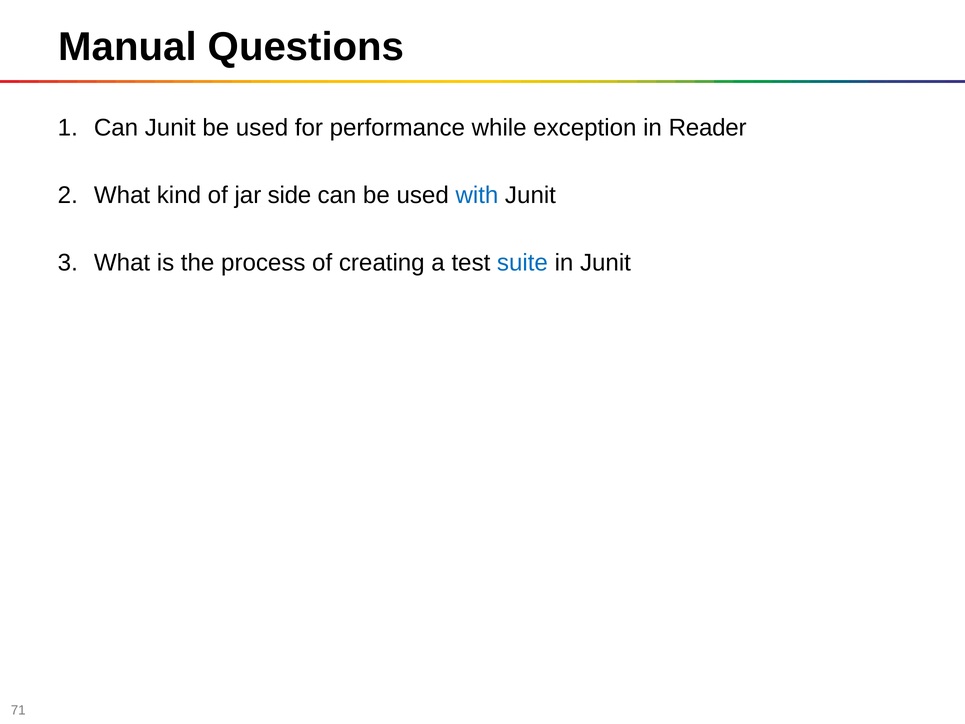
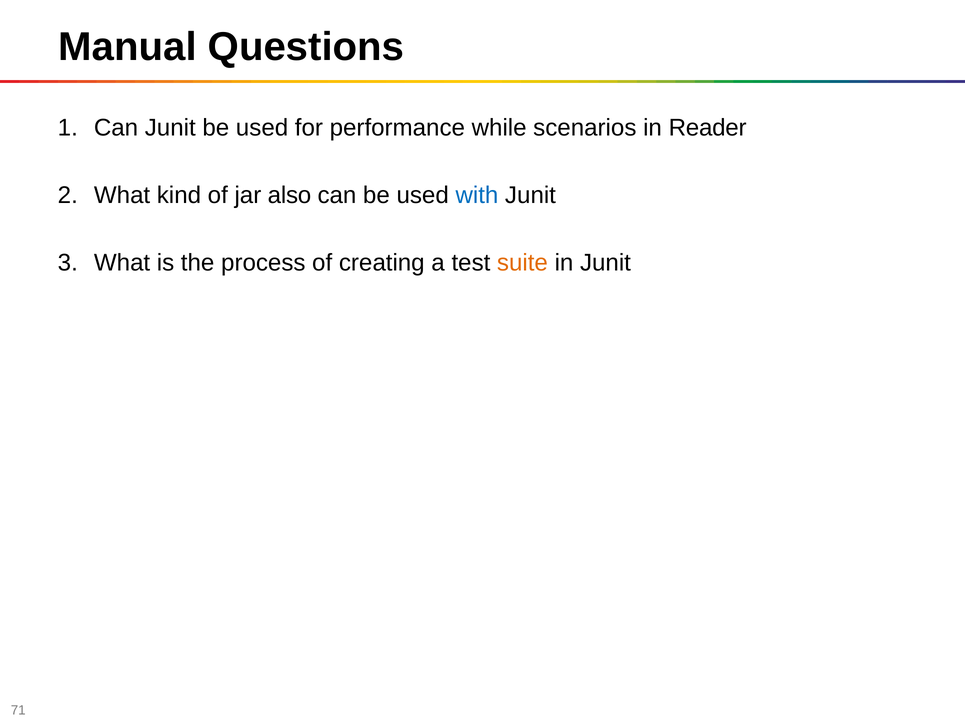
exception: exception -> scenarios (585, 128)
side: side -> also (289, 195)
suite colour: blue -> orange (522, 263)
